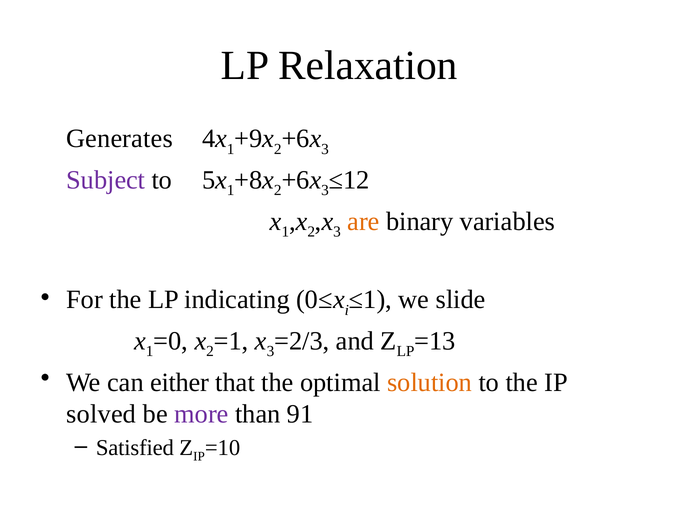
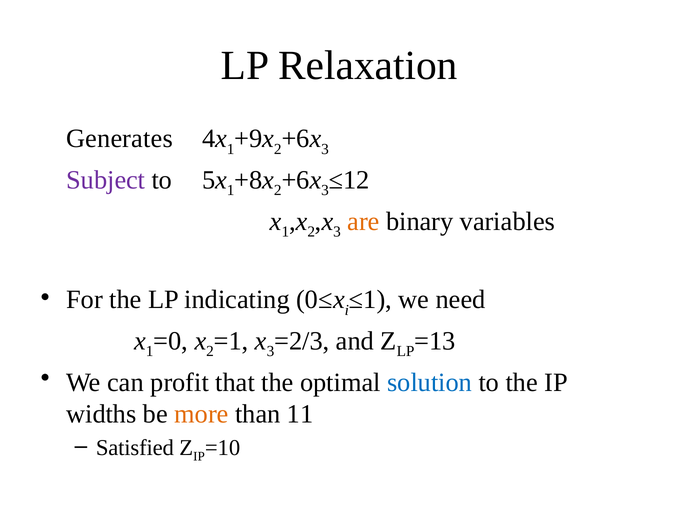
slide: slide -> need (461, 300)
either: either -> profit (180, 383)
solution colour: orange -> blue (430, 383)
solved: solved -> widths (101, 414)
more colour: purple -> orange (201, 414)
91: 91 -> 11 (300, 414)
